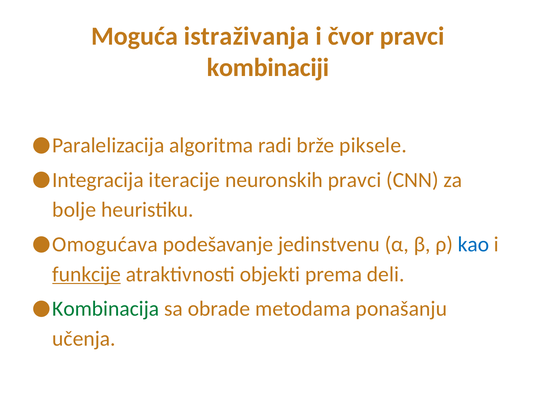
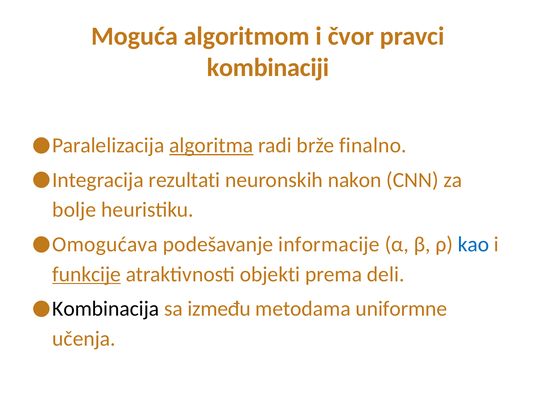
istraživanja: istraživanja -> algoritmom (247, 36)
algoritma underline: none -> present (211, 146)
piksele: piksele -> finalno (373, 146)
iteracije: iteracije -> rezultati (184, 180)
neuronskih pravci: pravci -> nakon (355, 180)
jedinstvenu: jedinstvenu -> informacije (329, 244)
Kombinacija colour: green -> black (106, 309)
obrade: obrade -> između (219, 309)
ponašanju: ponašanju -> uniformne (401, 309)
